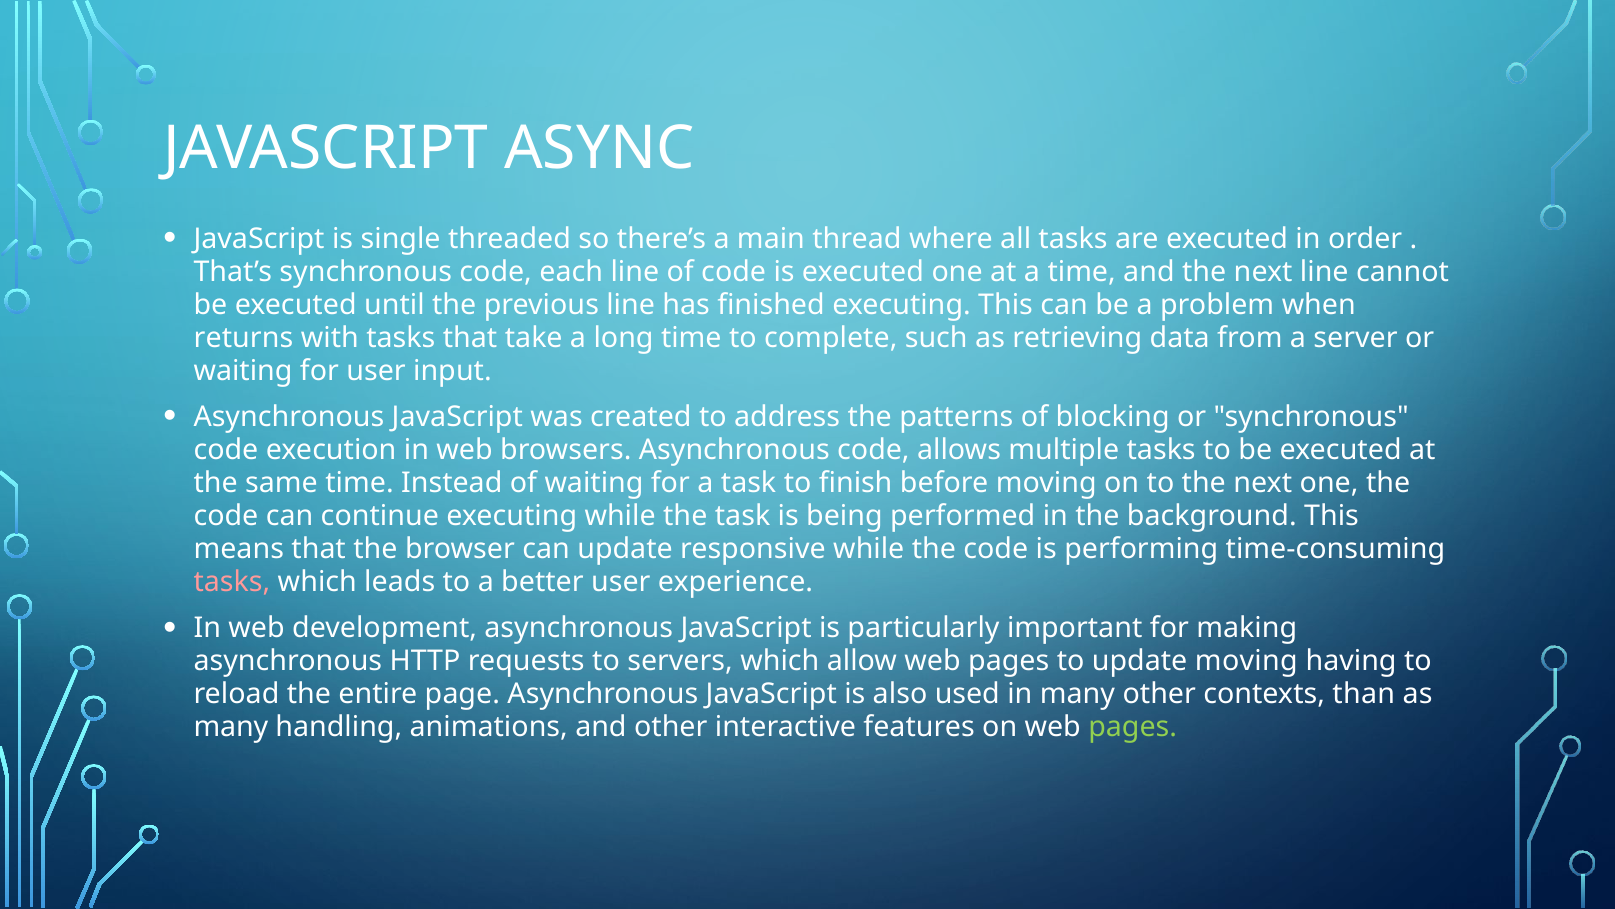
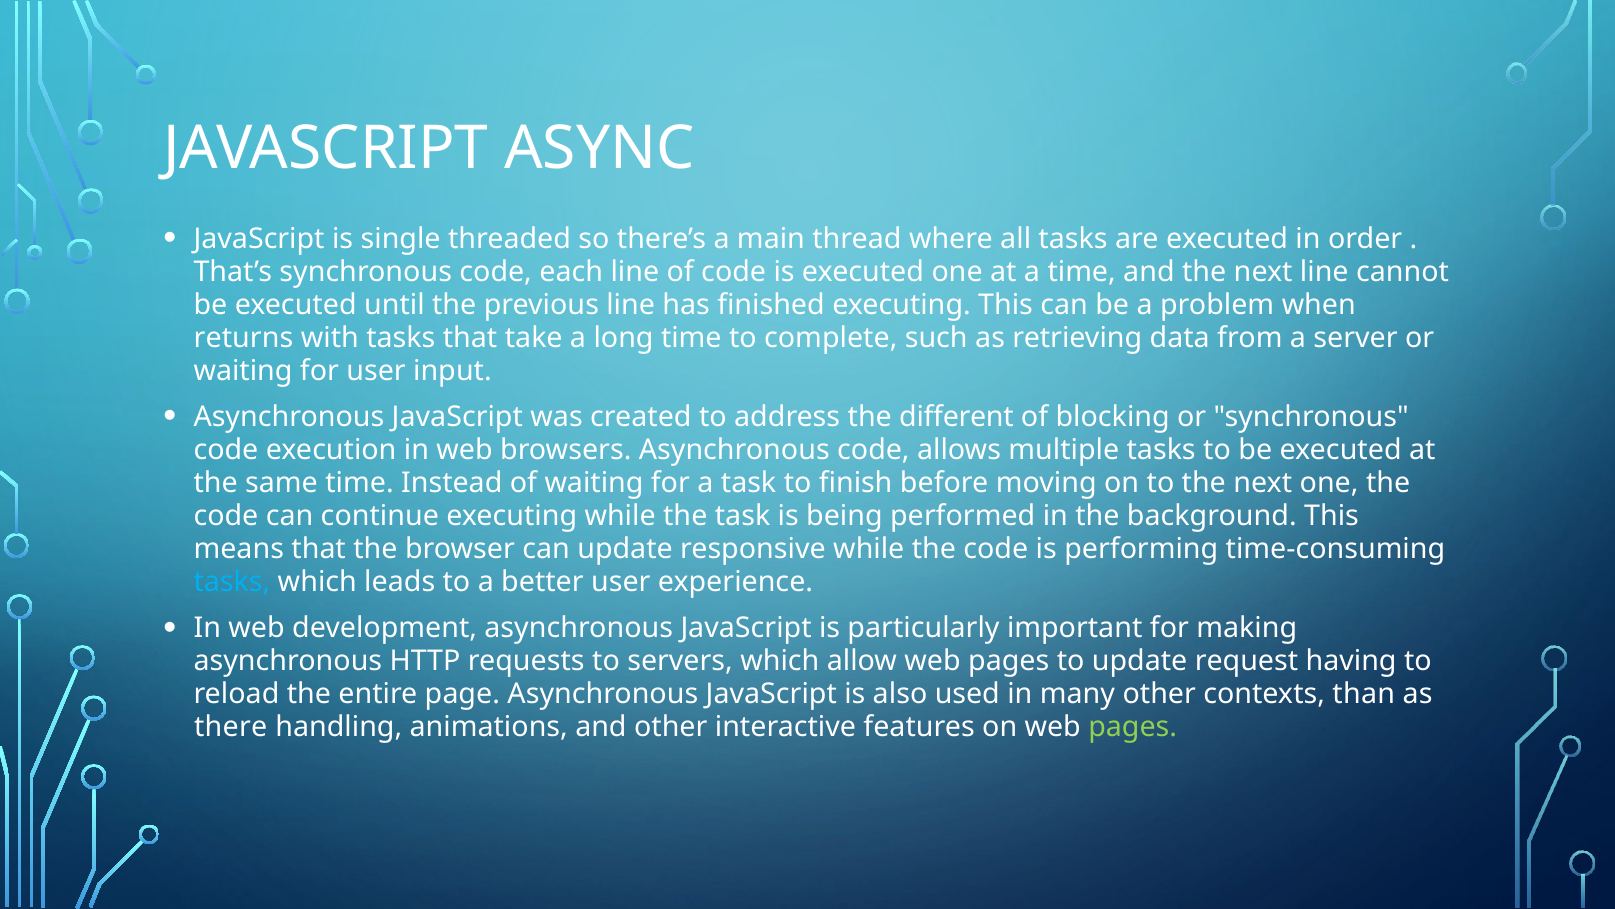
patterns: patterns -> different (956, 417)
tasks colour: pink -> light blue (232, 582)
update moving: moving -> request (1246, 661)
many: many -> there (231, 727)
